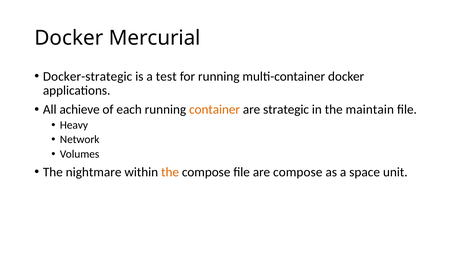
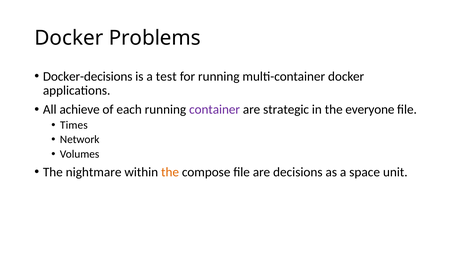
Mercurial: Mercurial -> Problems (155, 38)
Docker-strategic: Docker-strategic -> Docker-decisions (88, 76)
container colour: orange -> purple (215, 110)
maintain: maintain -> everyone (370, 110)
Heavy: Heavy -> Times (74, 125)
are compose: compose -> decisions (298, 172)
